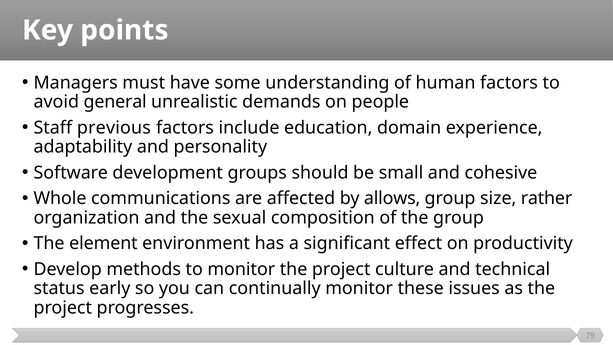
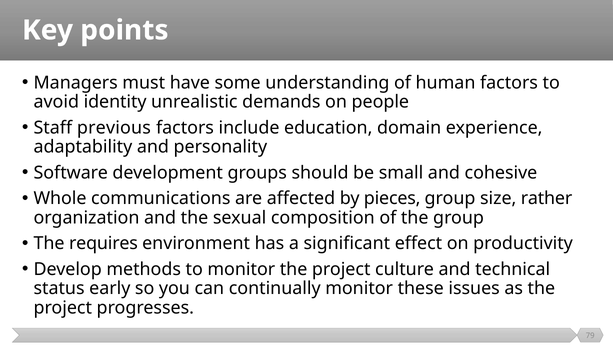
general: general -> identity (115, 102)
allows: allows -> pieces (392, 198)
element: element -> requires (103, 243)
